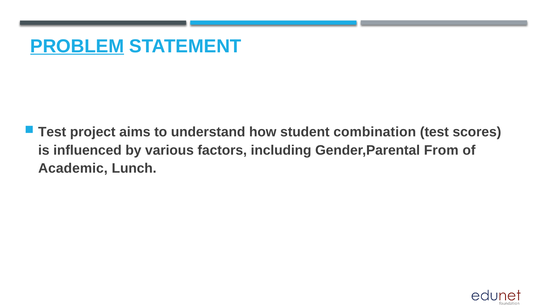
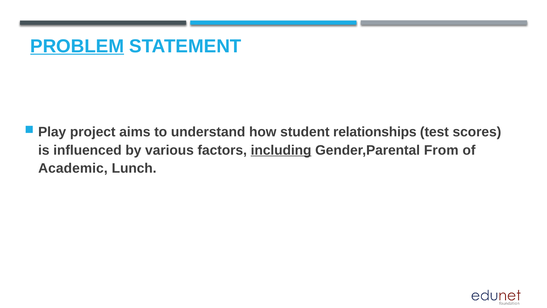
Test: Test -> Play (52, 132)
combination: combination -> relationships (375, 132)
including underline: none -> present (281, 150)
